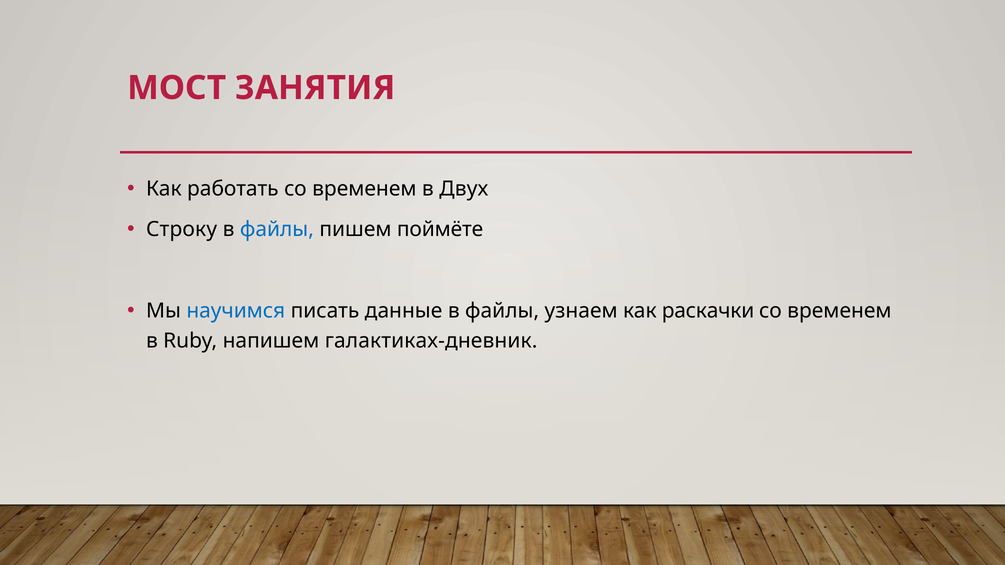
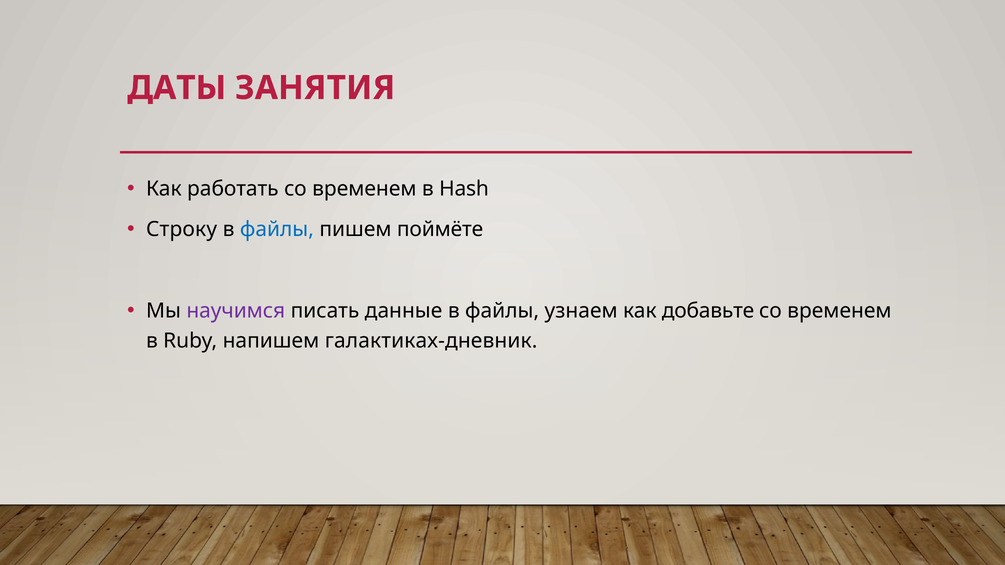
МОСТ: МОСТ -> ДАТЫ (177, 88)
Двух: Двух -> Hash (464, 189)
научимся colour: blue -> purple (236, 311)
раскачки: раскачки -> добавьте (708, 311)
